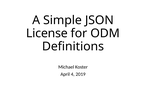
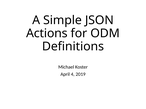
License: License -> Actions (47, 33)
